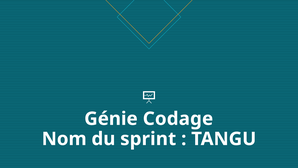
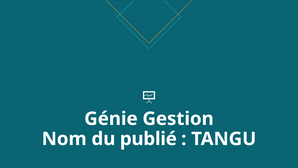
Codage: Codage -> Gestion (178, 119)
sprint: sprint -> publié (148, 139)
